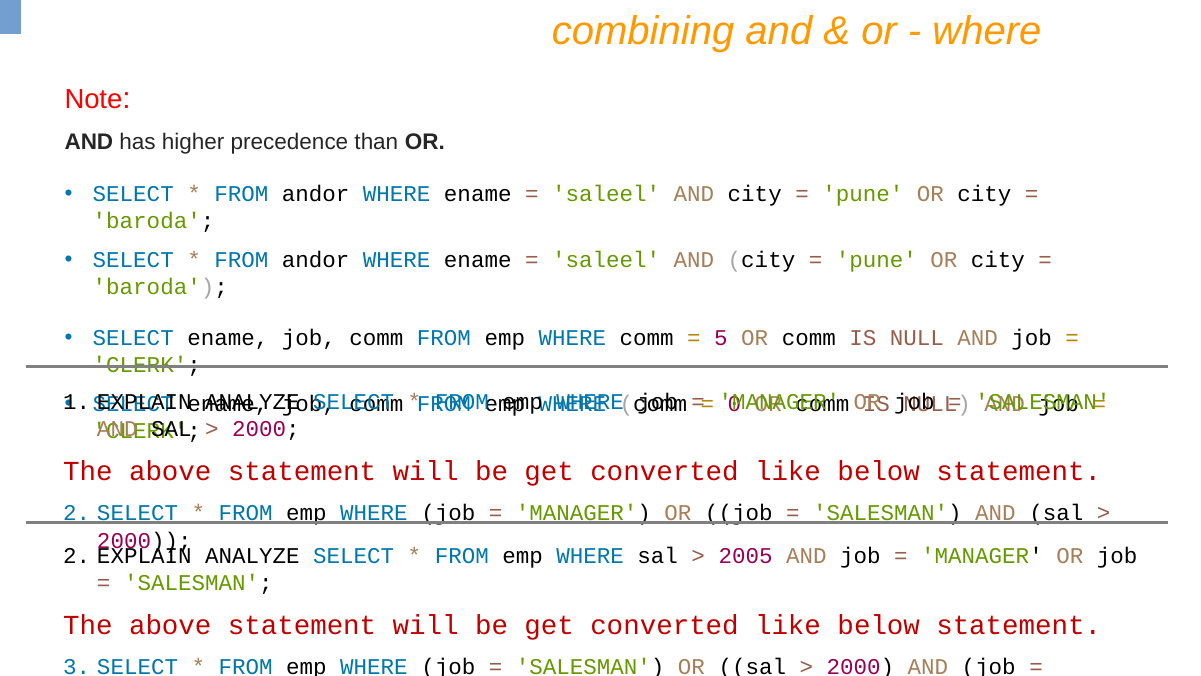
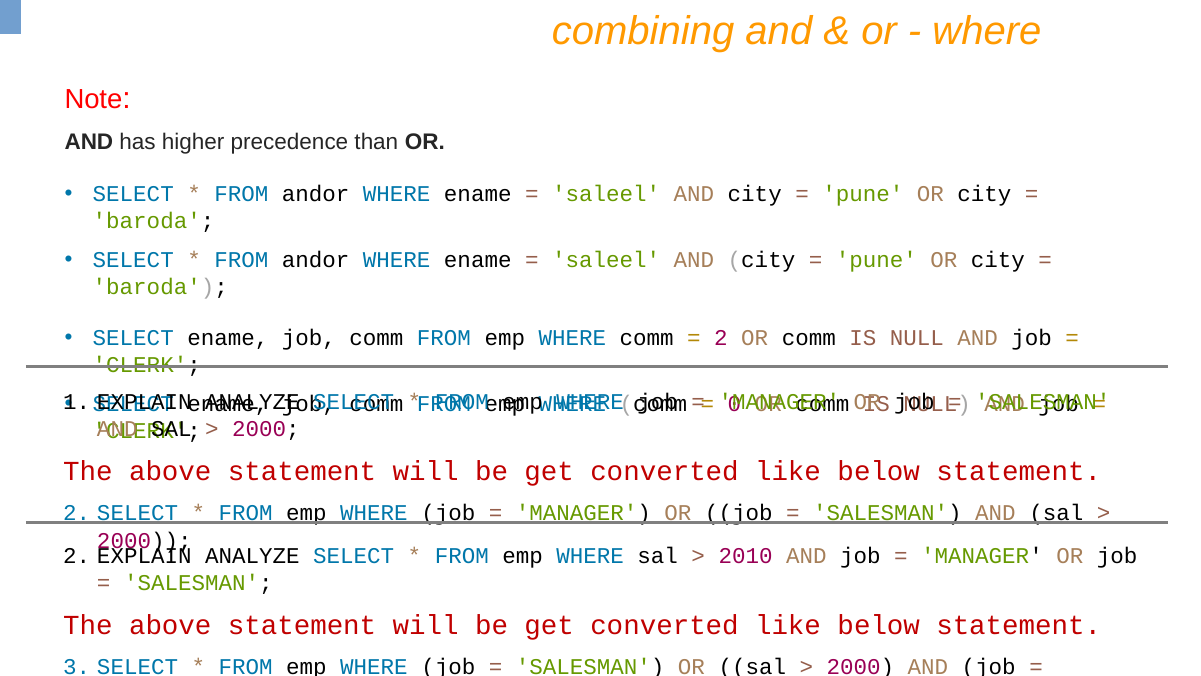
5: 5 -> 2 (721, 338)
2005: 2005 -> 2010 (746, 555)
